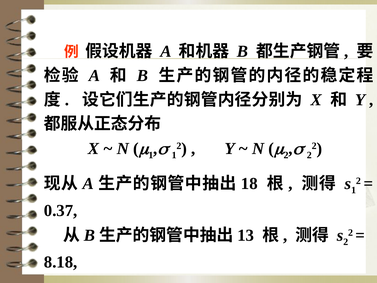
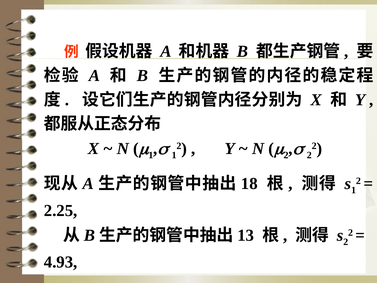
0.37: 0.37 -> 2.25 (61, 210)
8.18: 8.18 -> 4.93 (61, 262)
